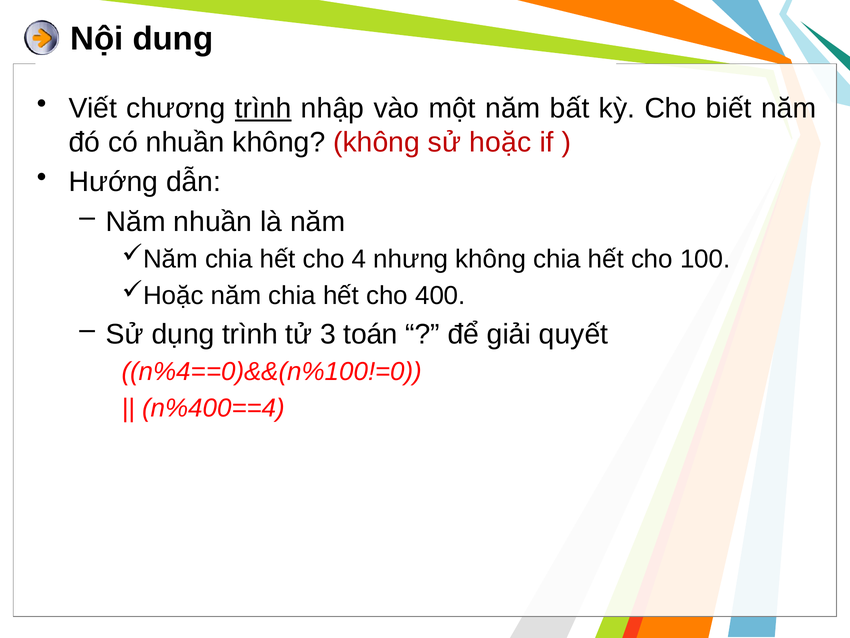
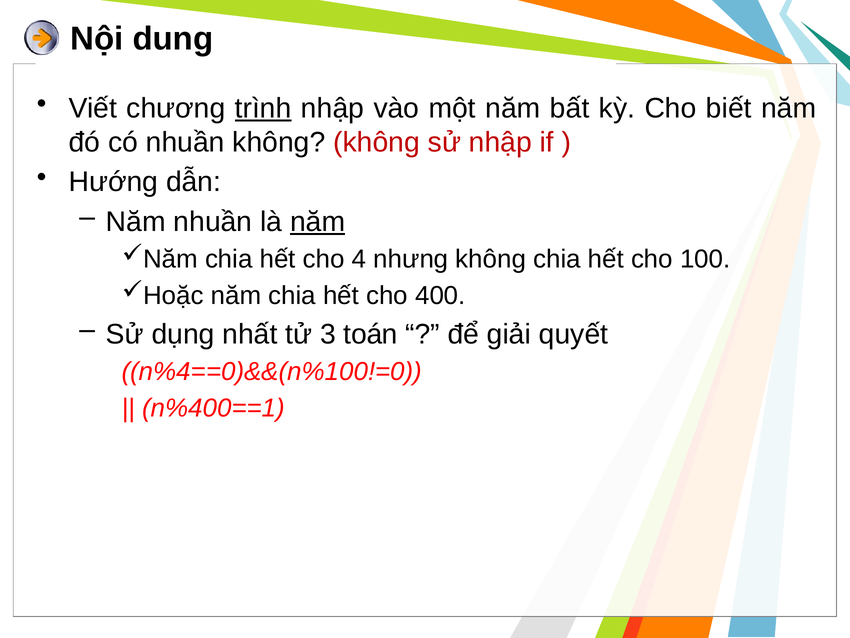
sử hoặc: hoặc -> nhập (500, 142)
năm underline: none -> present (318, 222)
dụng trình: trình -> nhất (250, 334)
n%400==4: n%400==4 -> n%400==1 (214, 408)
